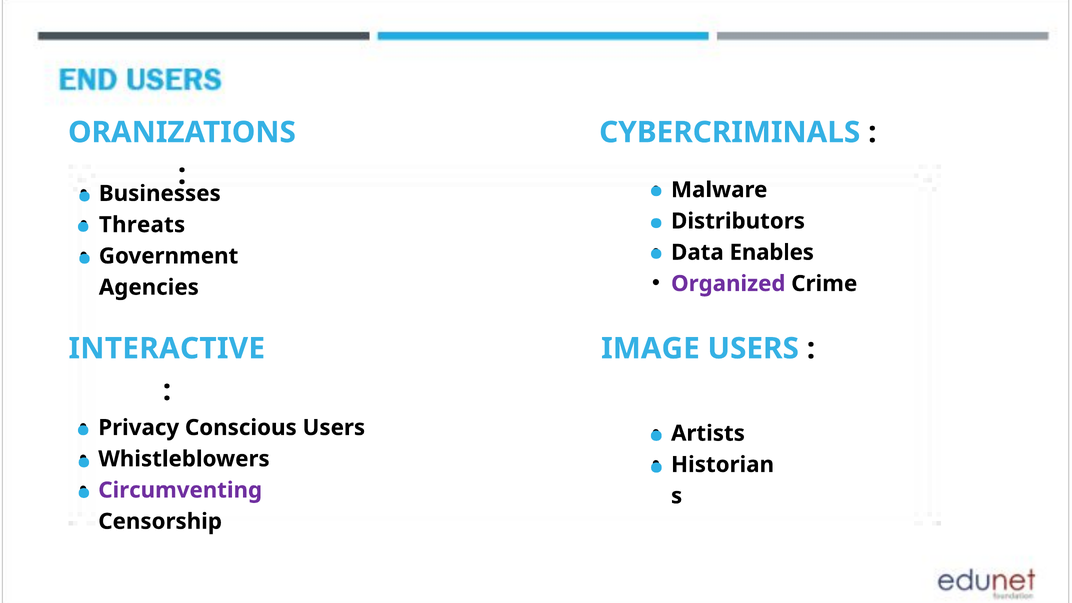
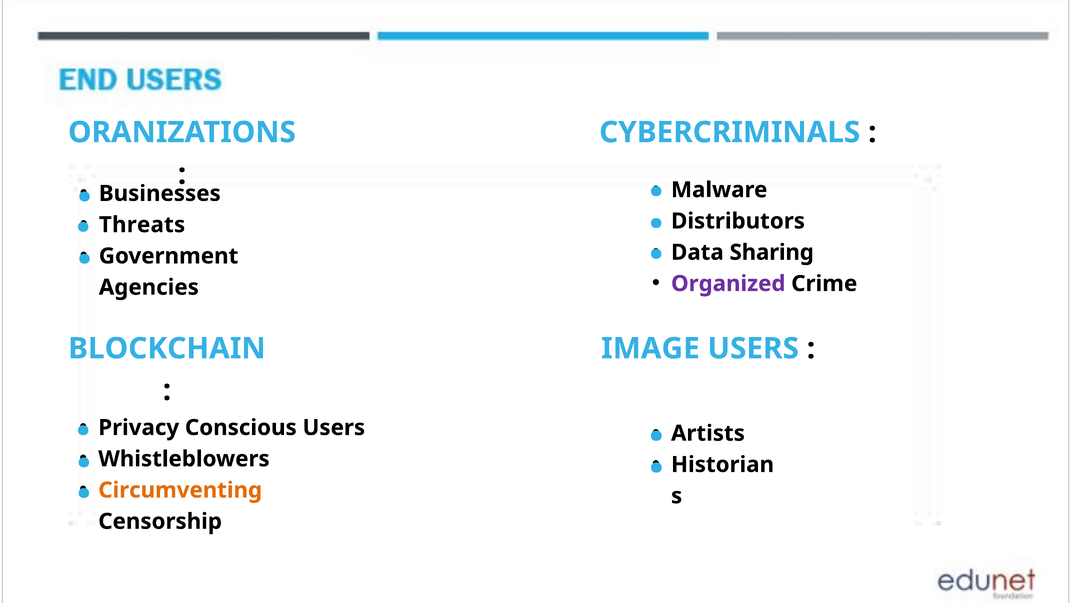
Enables: Enables -> Sharing (772, 252)
INTERACTIVE: INTERACTIVE -> BLOCKCHAIN (167, 349)
Circumventing colour: purple -> orange (180, 490)
